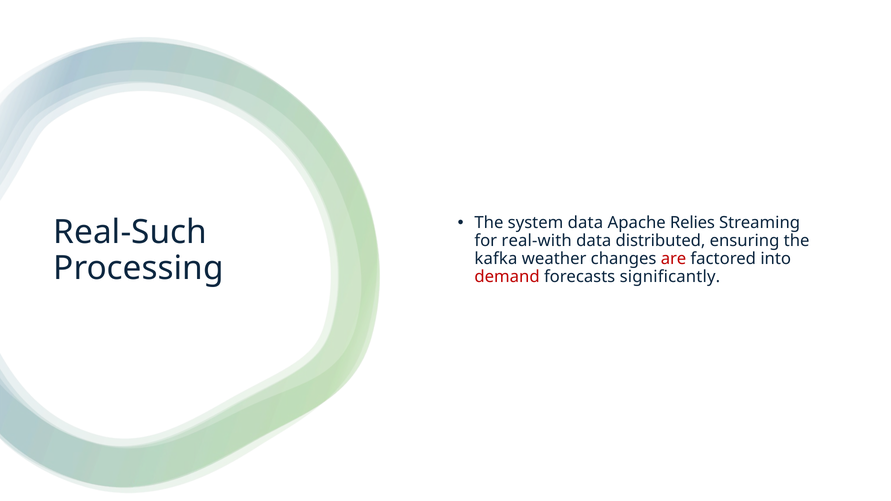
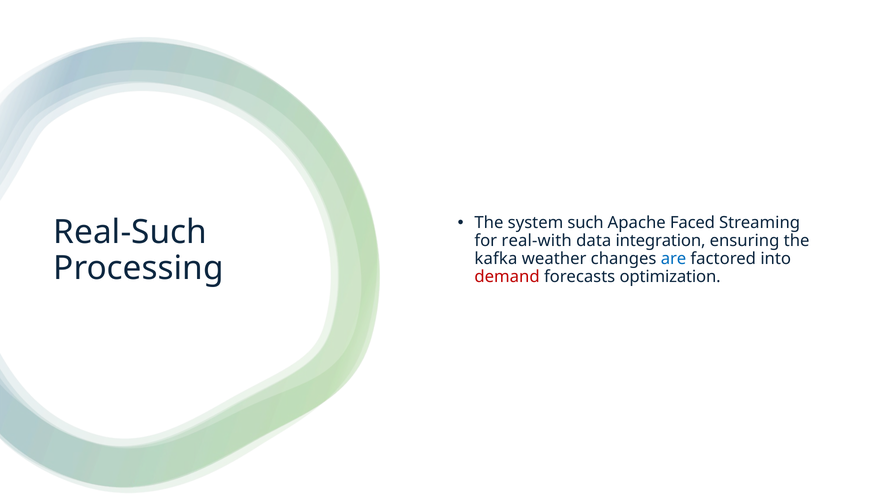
system data: data -> such (586, 223)
Relies: Relies -> Faced (692, 223)
distributed: distributed -> integration (661, 241)
are colour: red -> blue (674, 259)
significantly: significantly -> optimization (670, 277)
